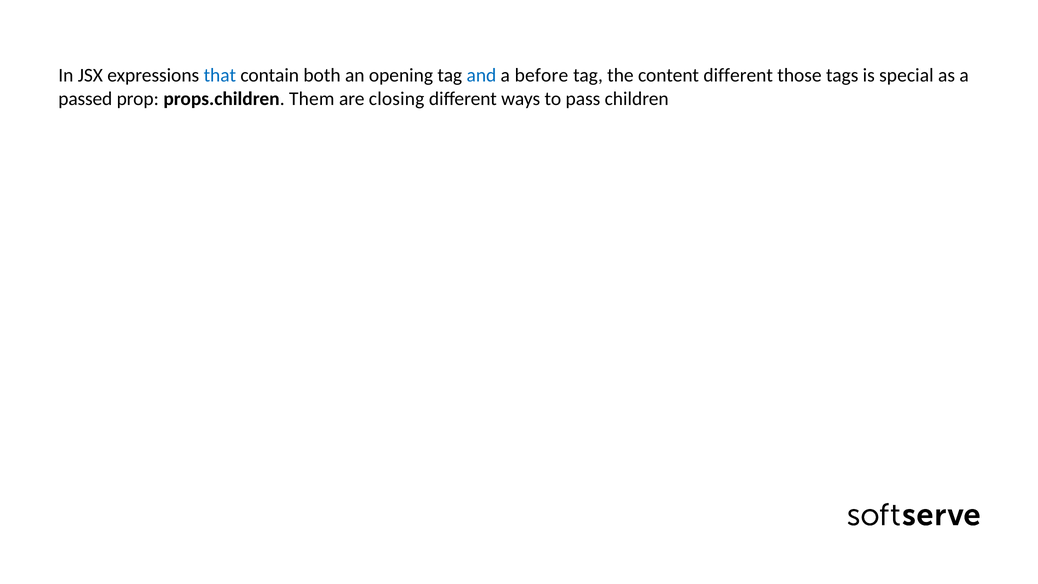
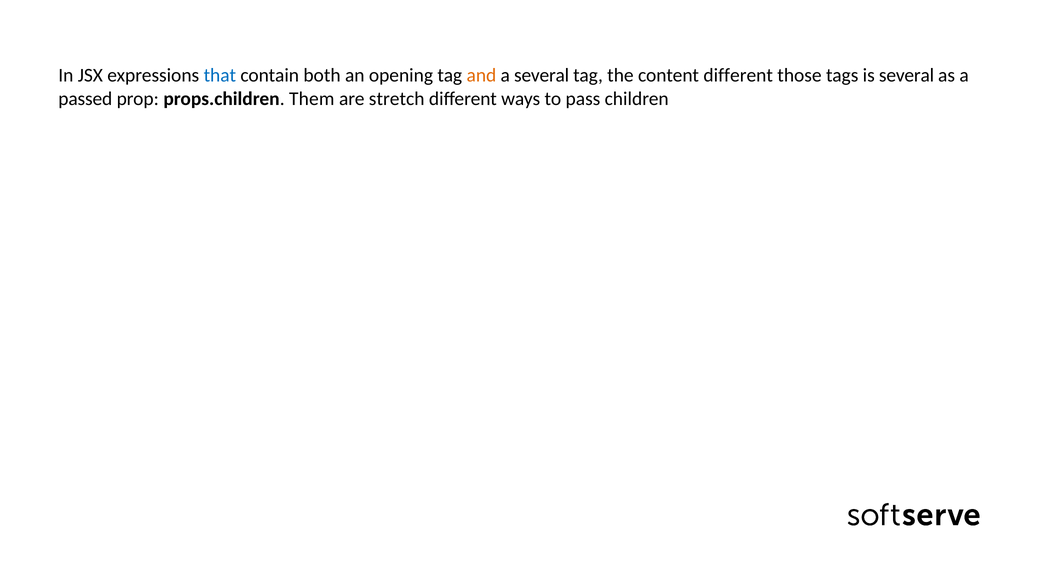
and colour: blue -> orange (481, 75)
a before: before -> several (542, 75)
is special: special -> several (907, 75)
closing: closing -> stretch (397, 99)
